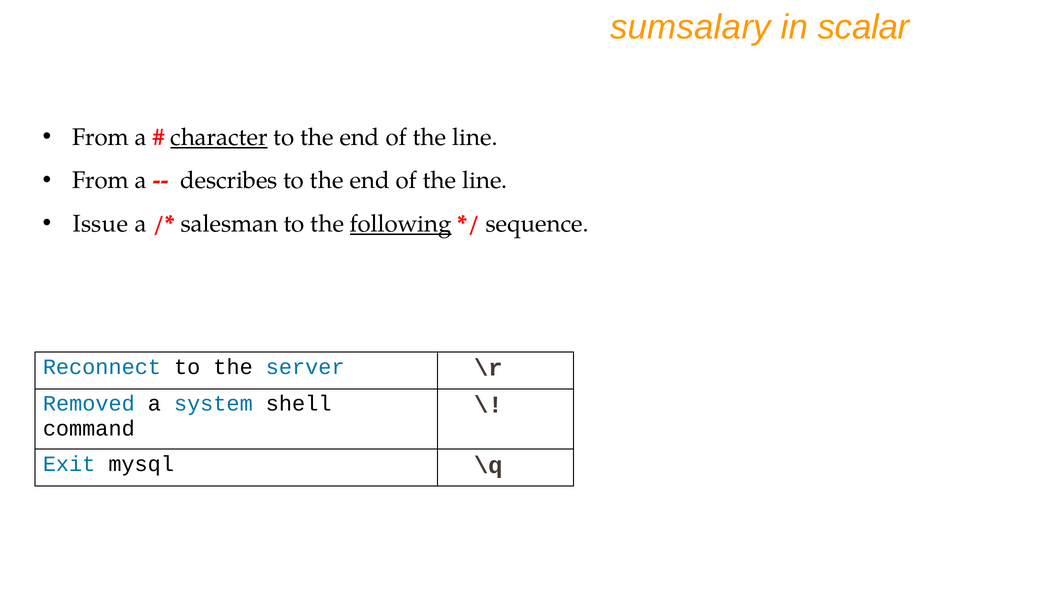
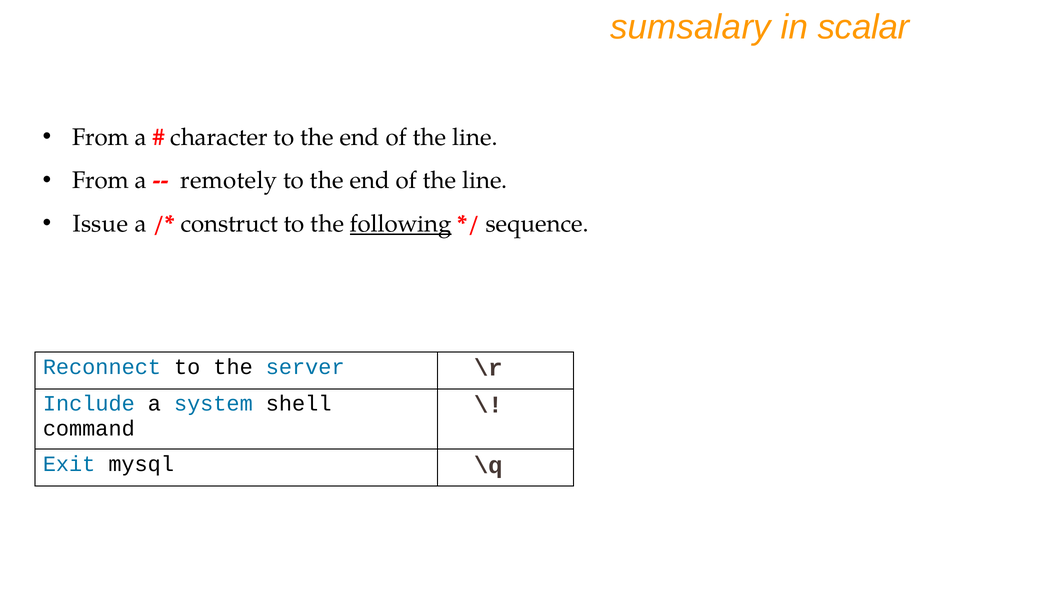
character underline: present -> none (219, 137)
describes: describes -> remotely (229, 180)
salesman: salesman -> construct (229, 224)
Removed: Removed -> Include (89, 403)
